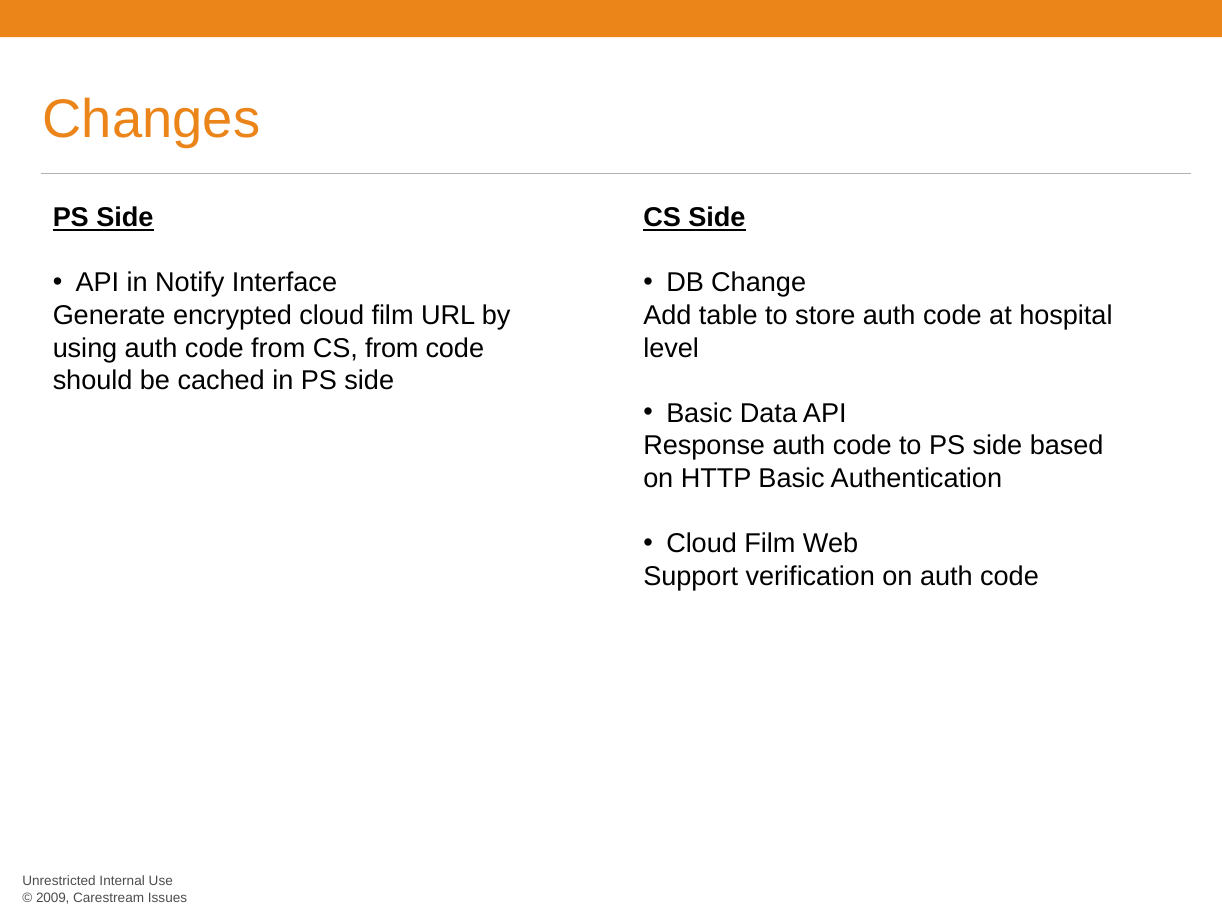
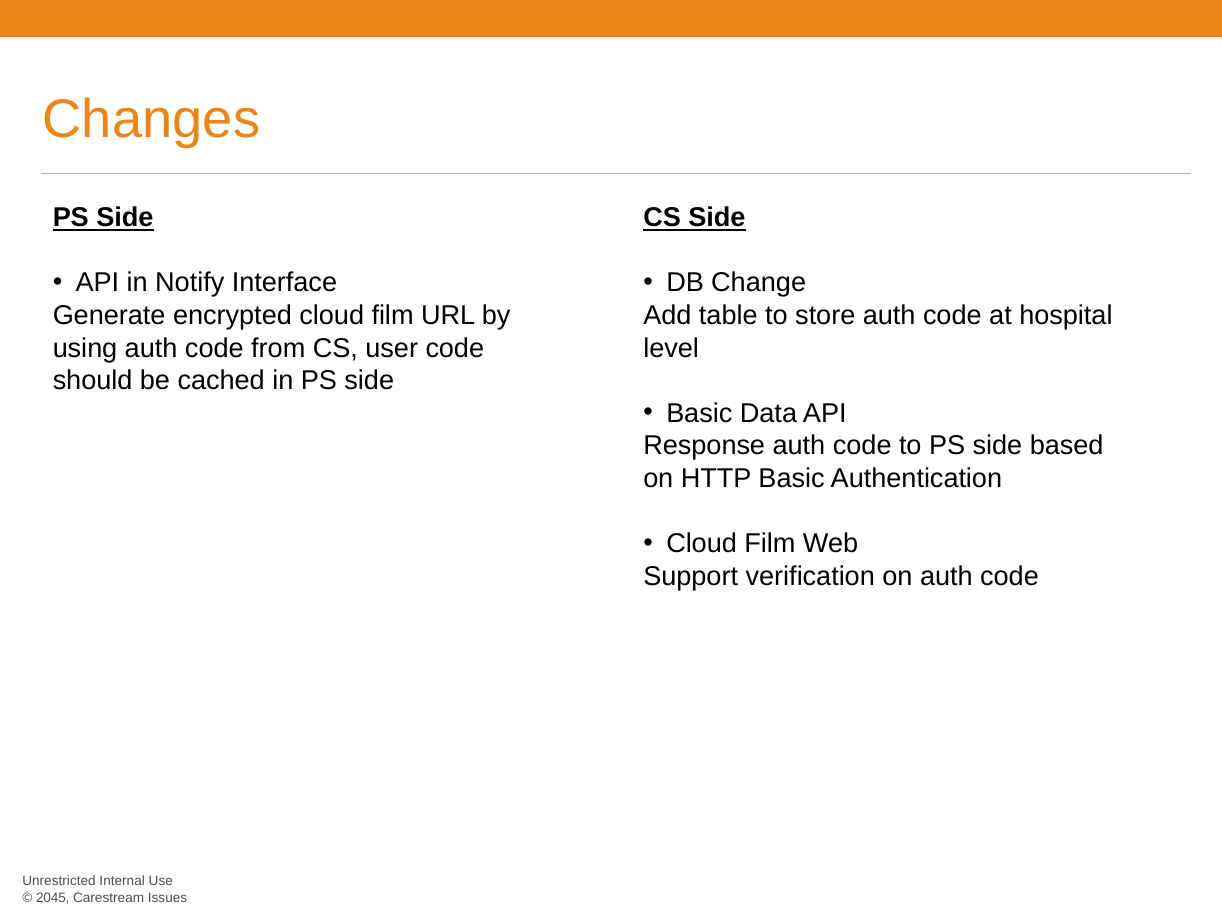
CS from: from -> user (392, 348)
2009: 2009 -> 2045 (53, 897)
